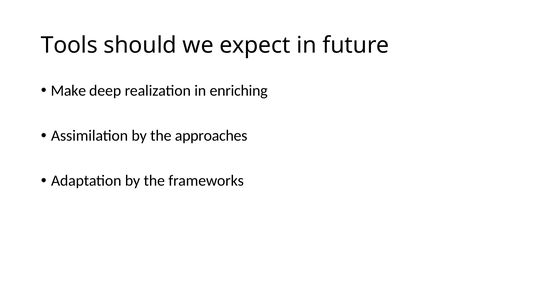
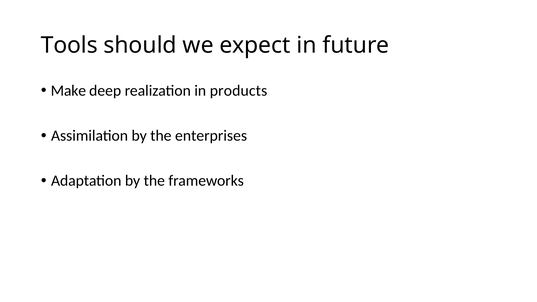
enriching: enriching -> products (238, 91)
approaches: approaches -> enterprises (211, 136)
